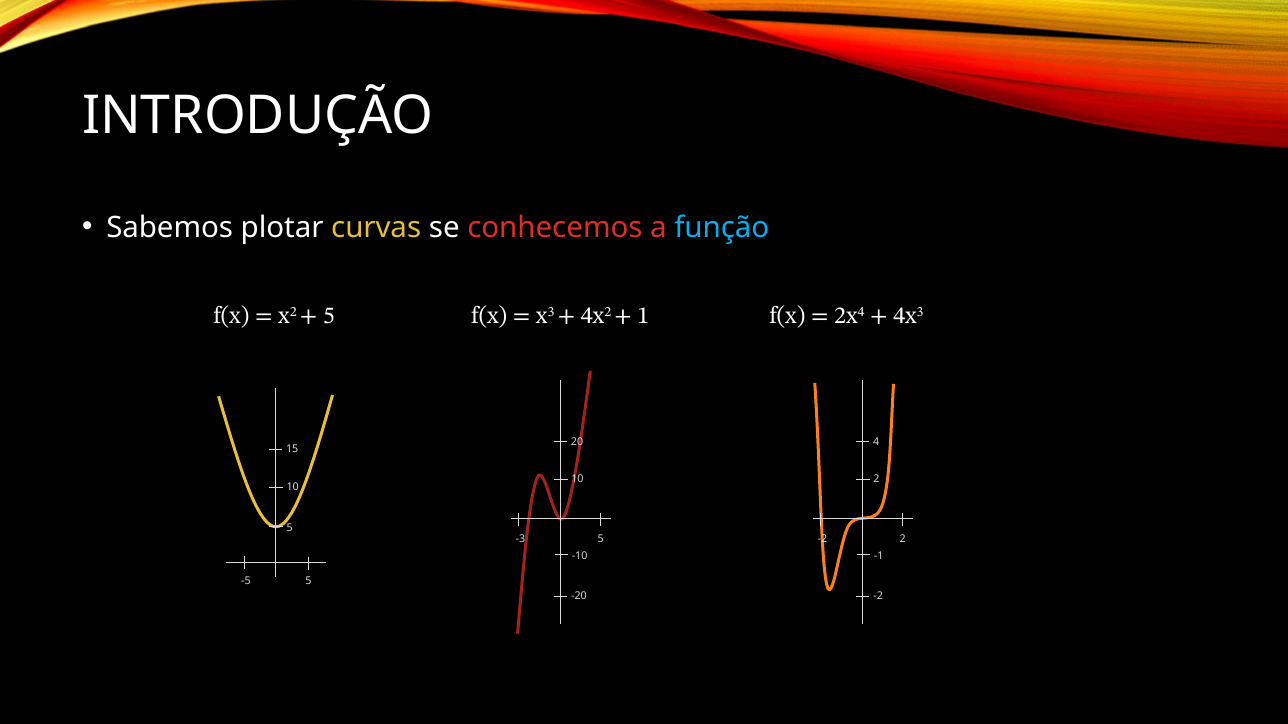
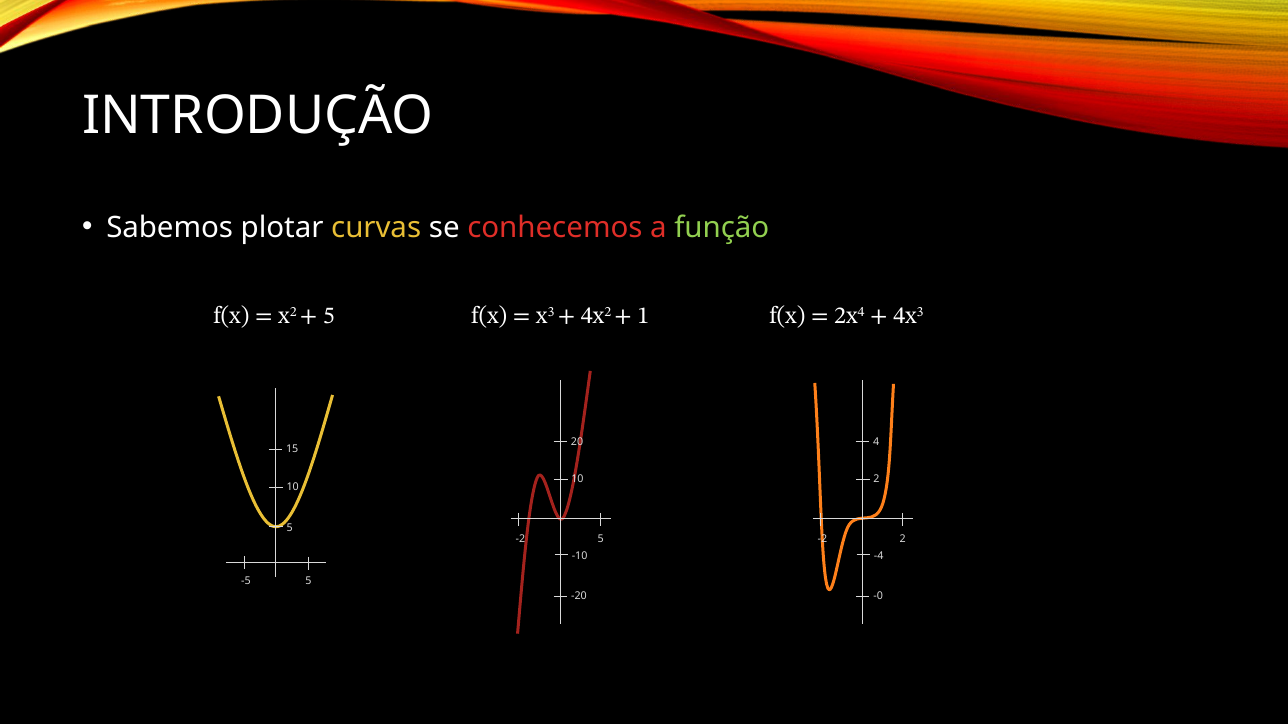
função colour: light blue -> light green (722, 227)
-3: -3 -> -2 (520, 539)
-1: -1 -> -4 (879, 556)
-2: -2 -> -0 (878, 597)
